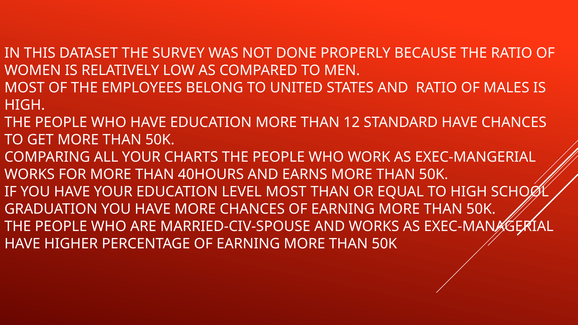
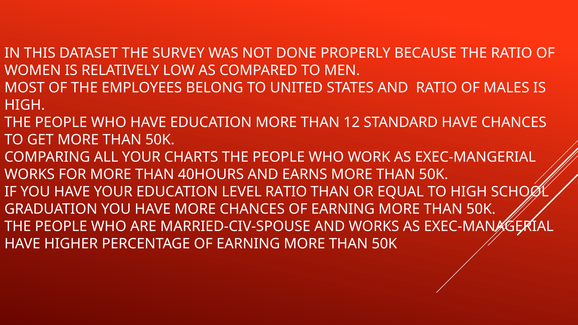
LEVEL MOST: MOST -> RATIO (286, 192)
